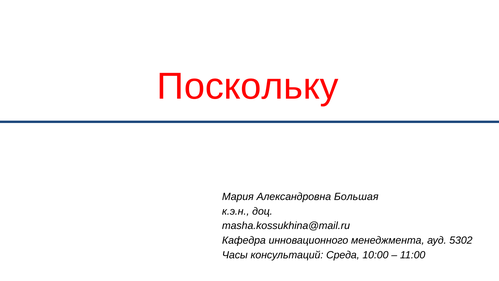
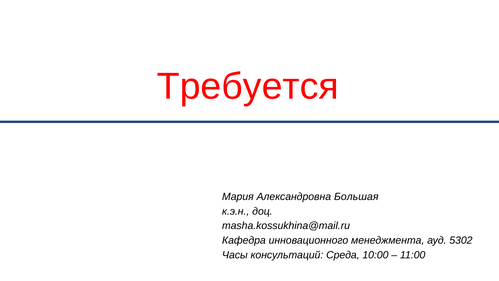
Поскольку: Поскольку -> Требуется (248, 87)
